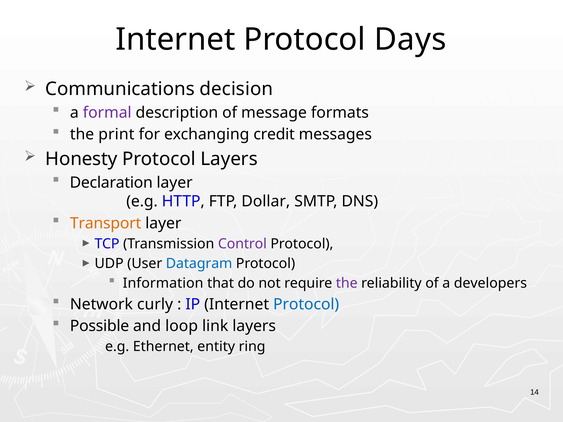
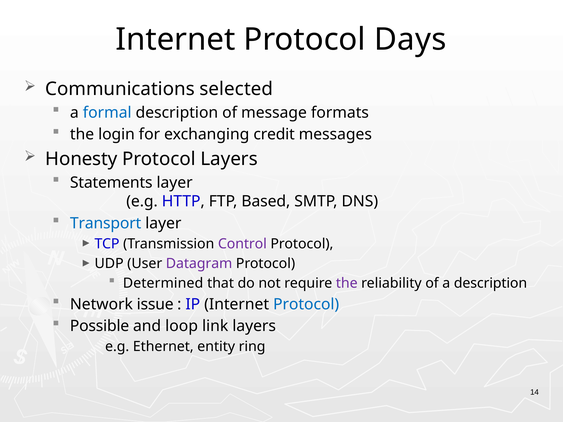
decision: decision -> selected (236, 89)
formal colour: purple -> blue (107, 113)
print: print -> login (116, 135)
Declaration: Declaration -> Statements (111, 183)
Dollar: Dollar -> Based (266, 201)
Transport colour: orange -> blue (106, 223)
Datagram colour: blue -> purple (199, 264)
Information: Information -> Determined (163, 283)
a developers: developers -> description (490, 283)
curly: curly -> issue (155, 304)
